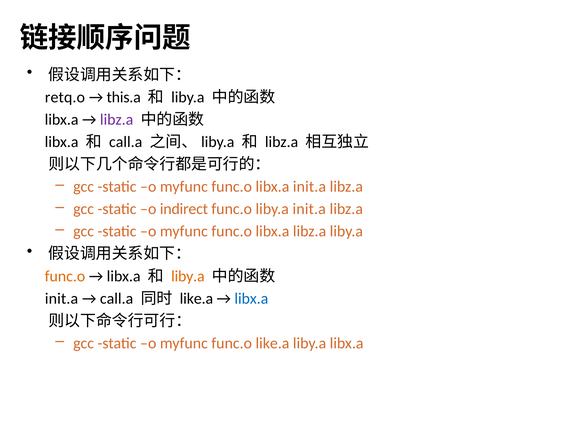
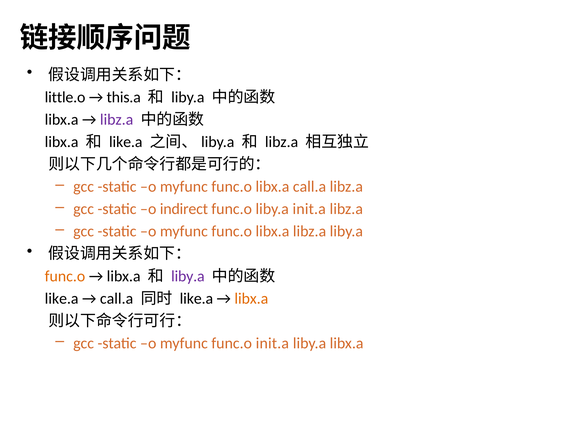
retq.o: retq.o -> little.o (65, 97)
call.a: call.a -> like.a (126, 142)
libx.a init.a: init.a -> call.a (310, 186)
liby.a colour: orange -> purple (188, 276)
init.a: init.a -> like.a (62, 298)
libx.a colour: blue -> orange (251, 298)
func.o like.a: like.a -> init.a (272, 343)
